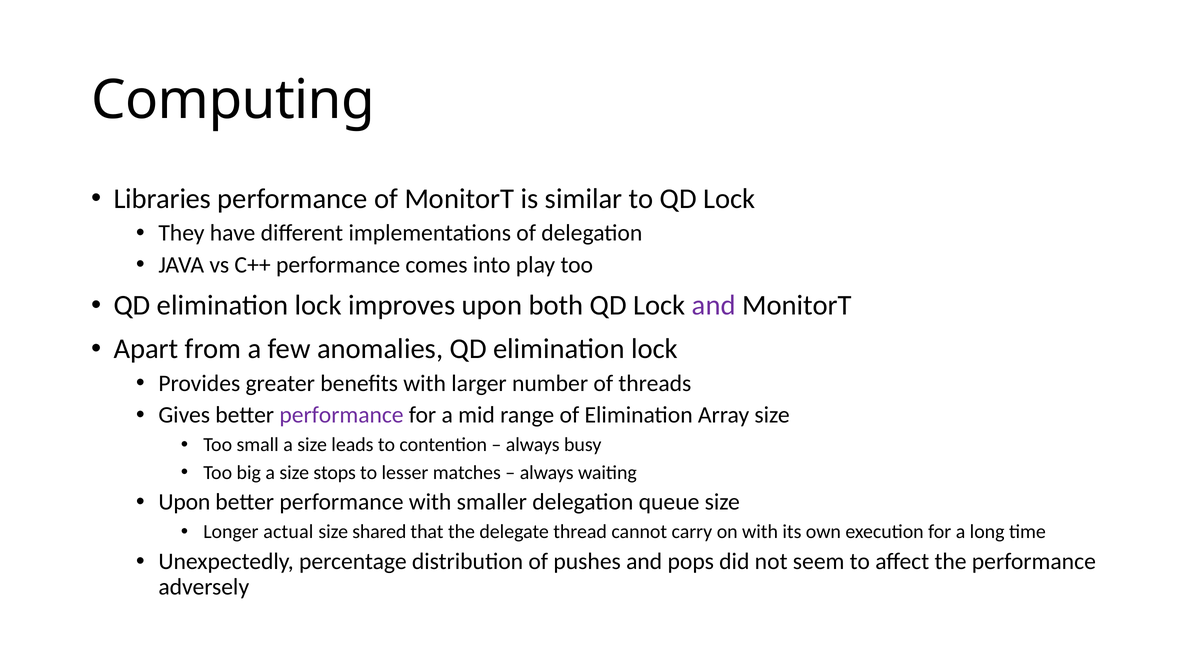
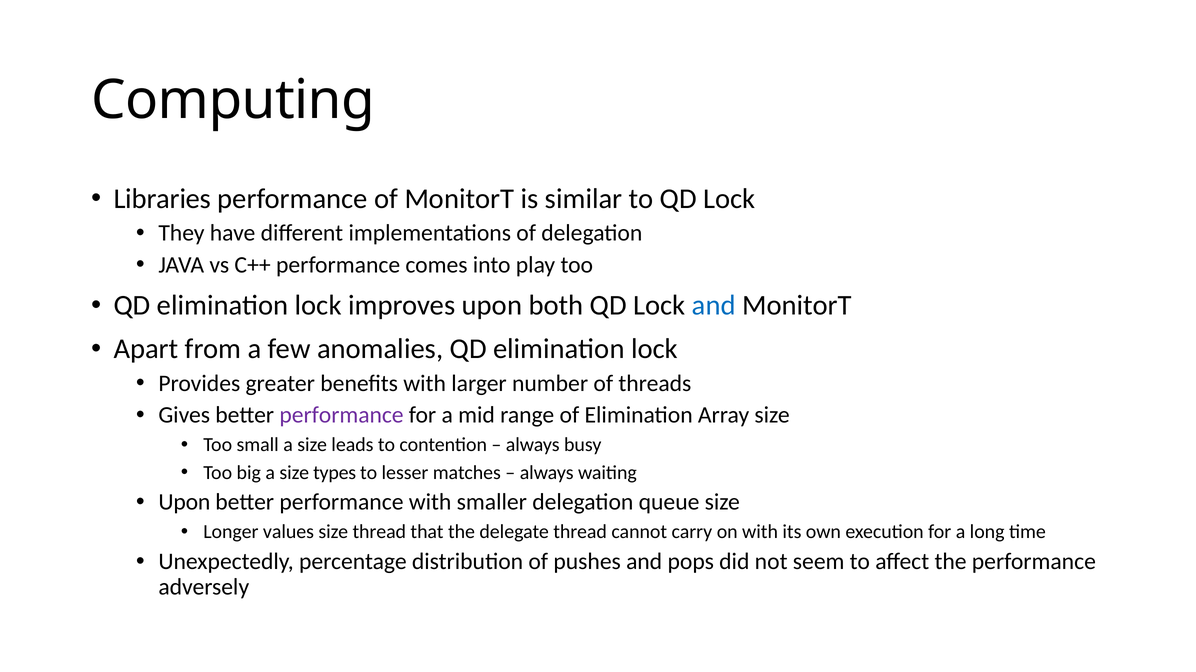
and colour: purple -> blue (714, 306)
stops: stops -> types (335, 473)
actual: actual -> values (288, 533)
size shared: shared -> thread (379, 533)
